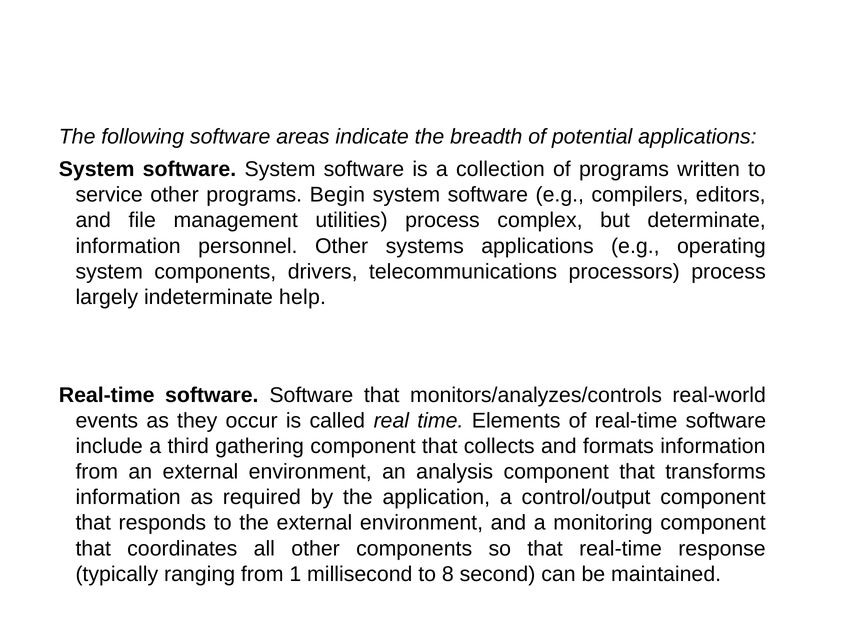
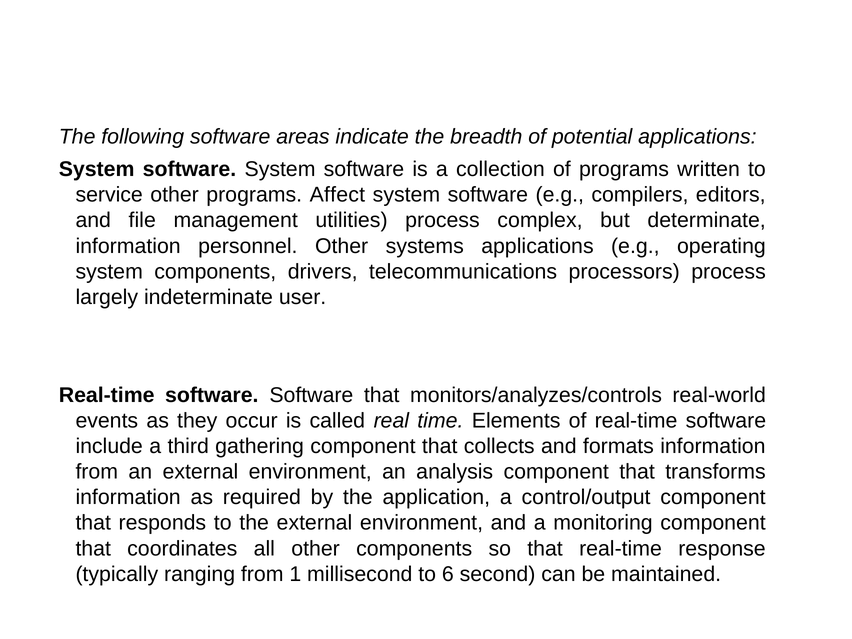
Begin: Begin -> Affect (337, 195)
help: help -> user (303, 297)
8: 8 -> 6 (448, 574)
